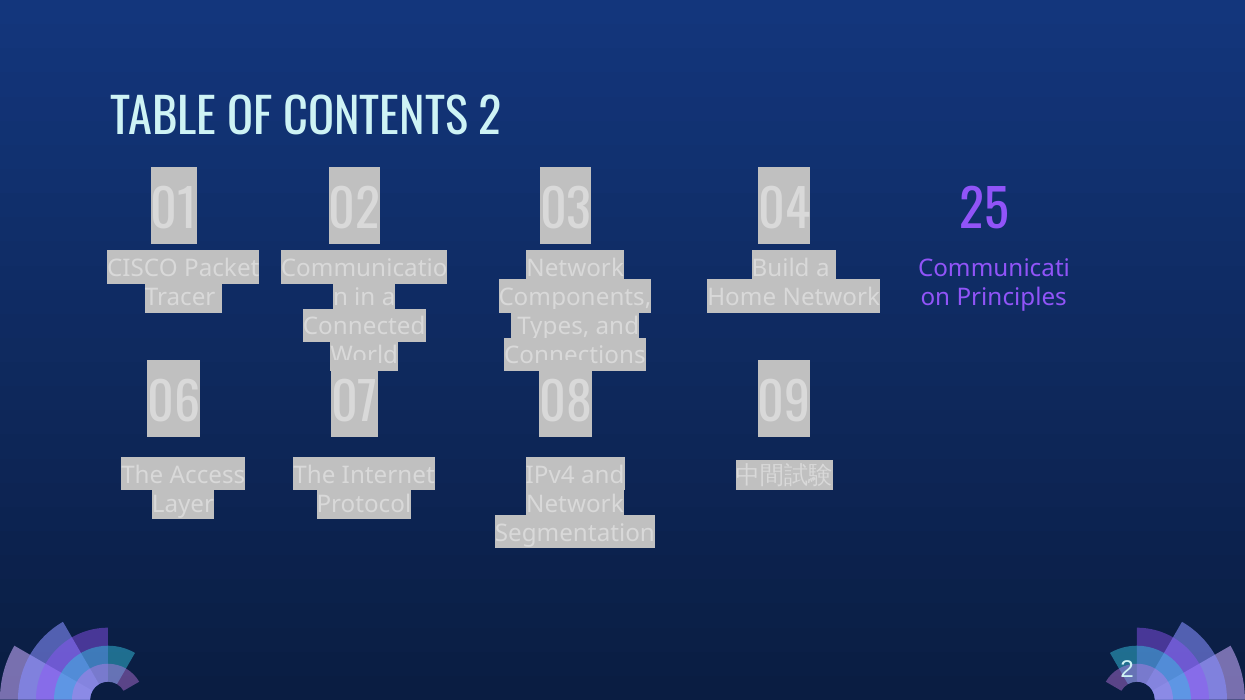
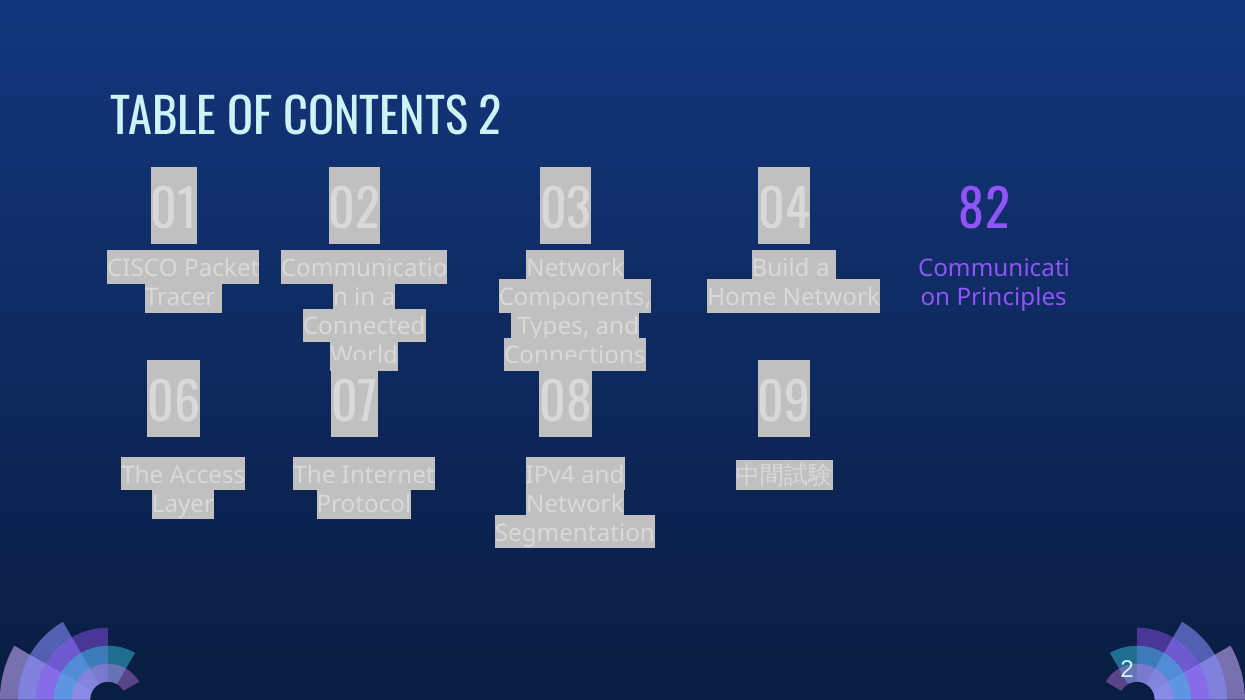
25: 25 -> 82 (984, 212)
